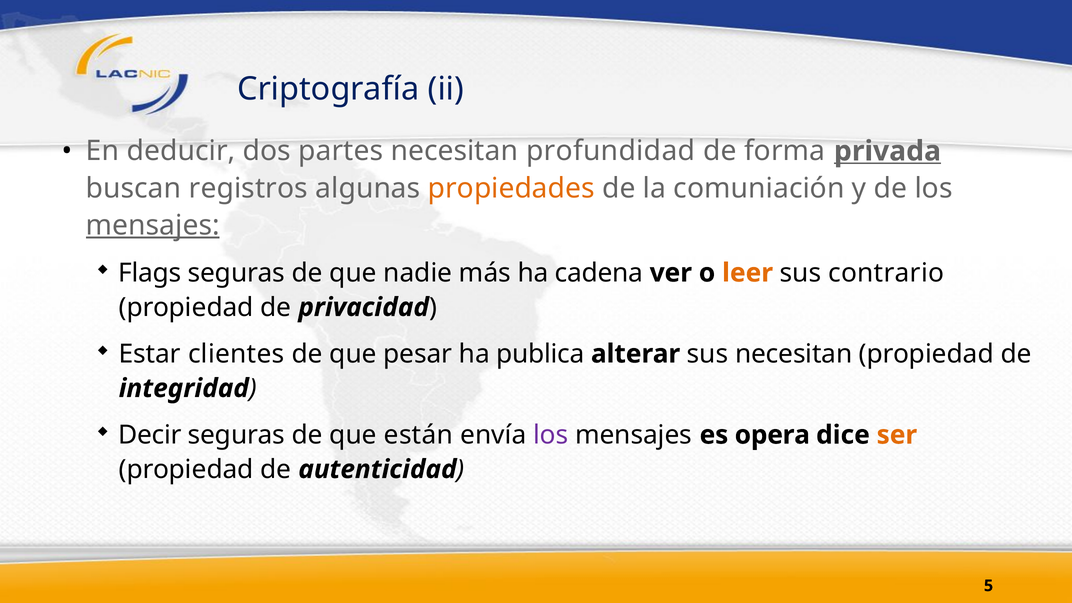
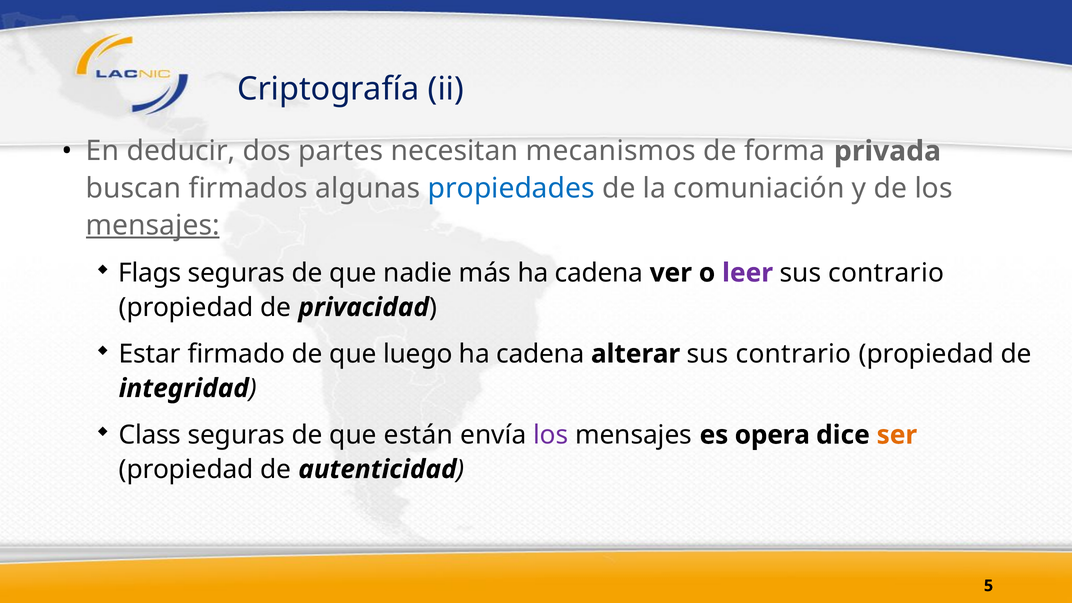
profundidad: profundidad -> mecanismos (611, 151)
privada underline: present -> none (887, 151)
registros: registros -> firmados (248, 188)
propiedades colour: orange -> blue (511, 188)
leer colour: orange -> purple (748, 273)
clientes: clientes -> firmado (236, 354)
pesar: pesar -> luego (418, 354)
publica: publica -> cadena (540, 354)
alterar sus necesitan: necesitan -> contrario (793, 354)
Decir: Decir -> Class (150, 435)
